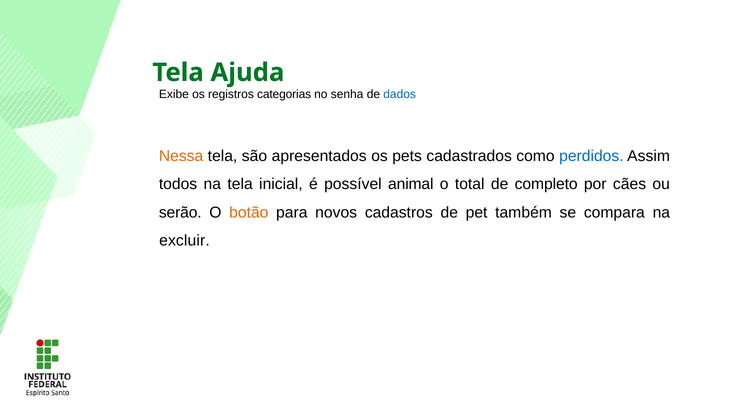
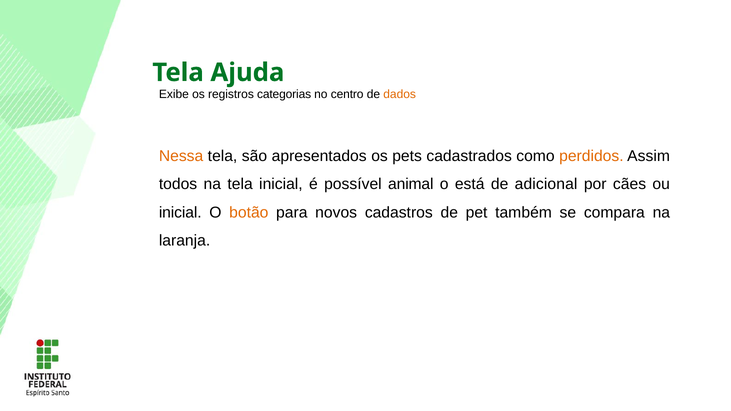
senha: senha -> centro (347, 94)
dados colour: blue -> orange (400, 94)
perdidos colour: blue -> orange (591, 156)
total: total -> está (470, 184)
completo: completo -> adicional (546, 184)
serão: serão -> inicial (180, 212)
excluir: excluir -> laranja (185, 241)
